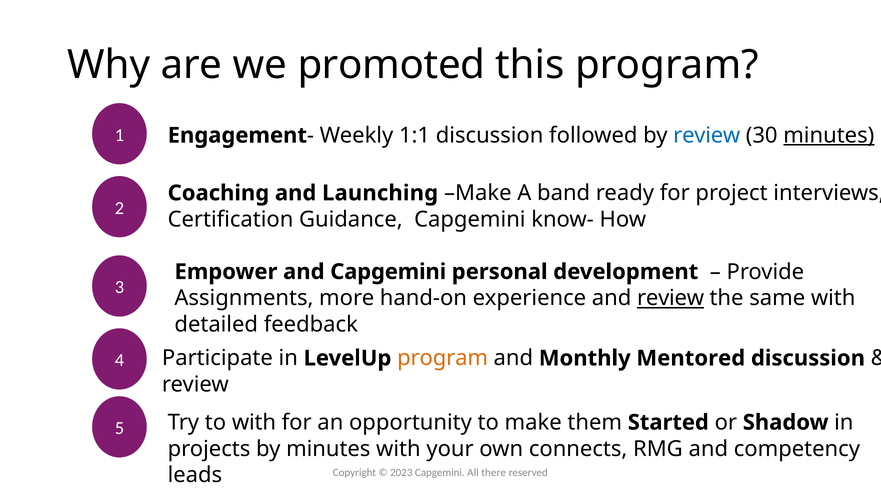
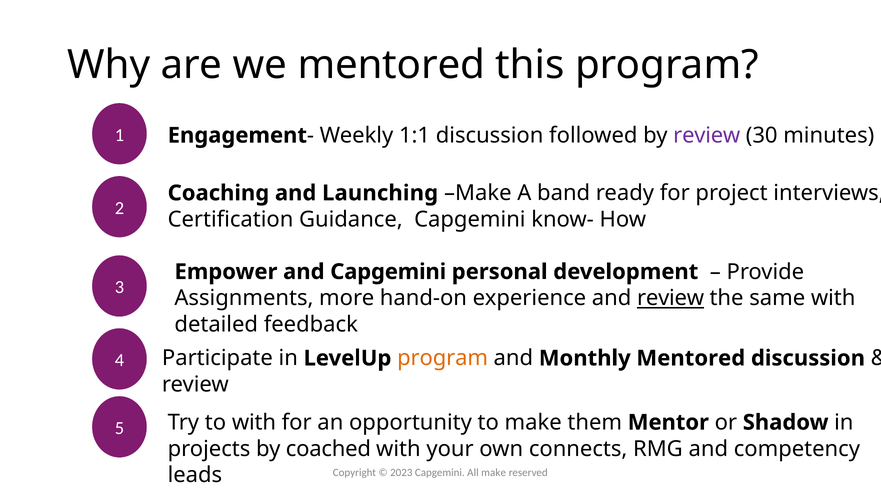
we promoted: promoted -> mentored (391, 65)
review colour: blue -> purple (707, 136)
minutes underline: present -> none (829, 136)
Started: Started -> Mentor (668, 423)
by minutes: minutes -> coached (328, 449)
All there: there -> make (494, 473)
